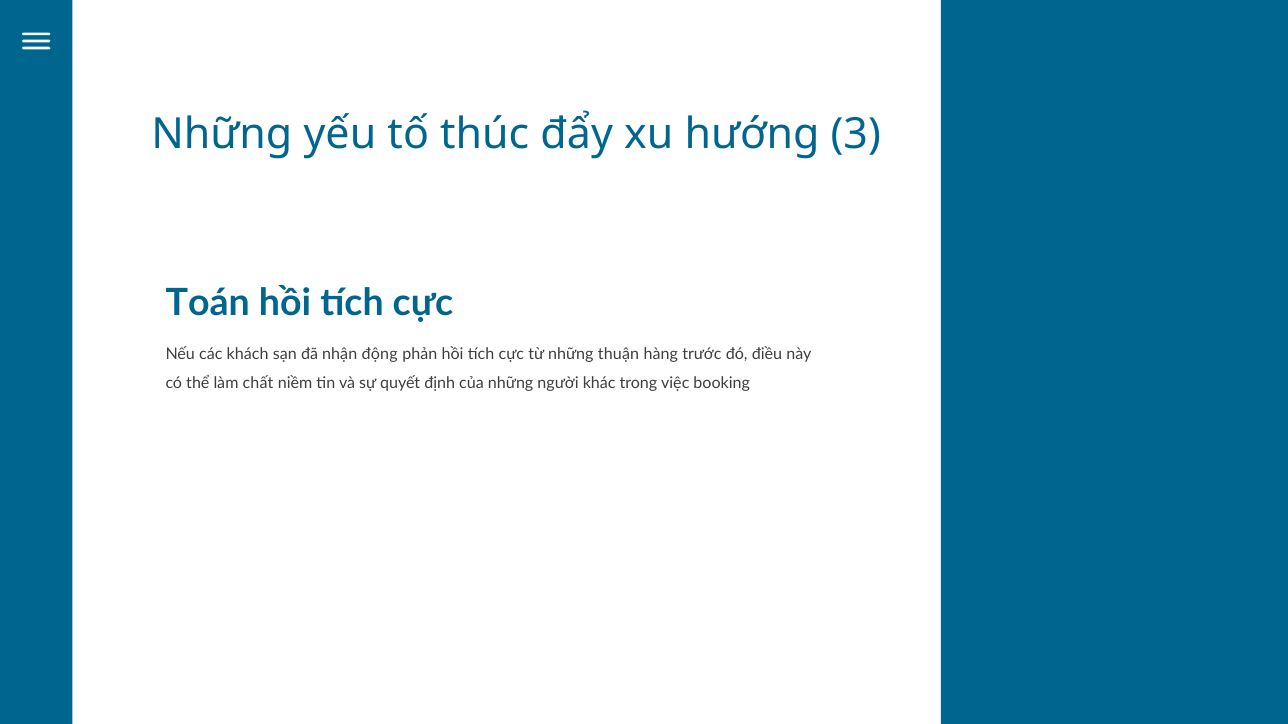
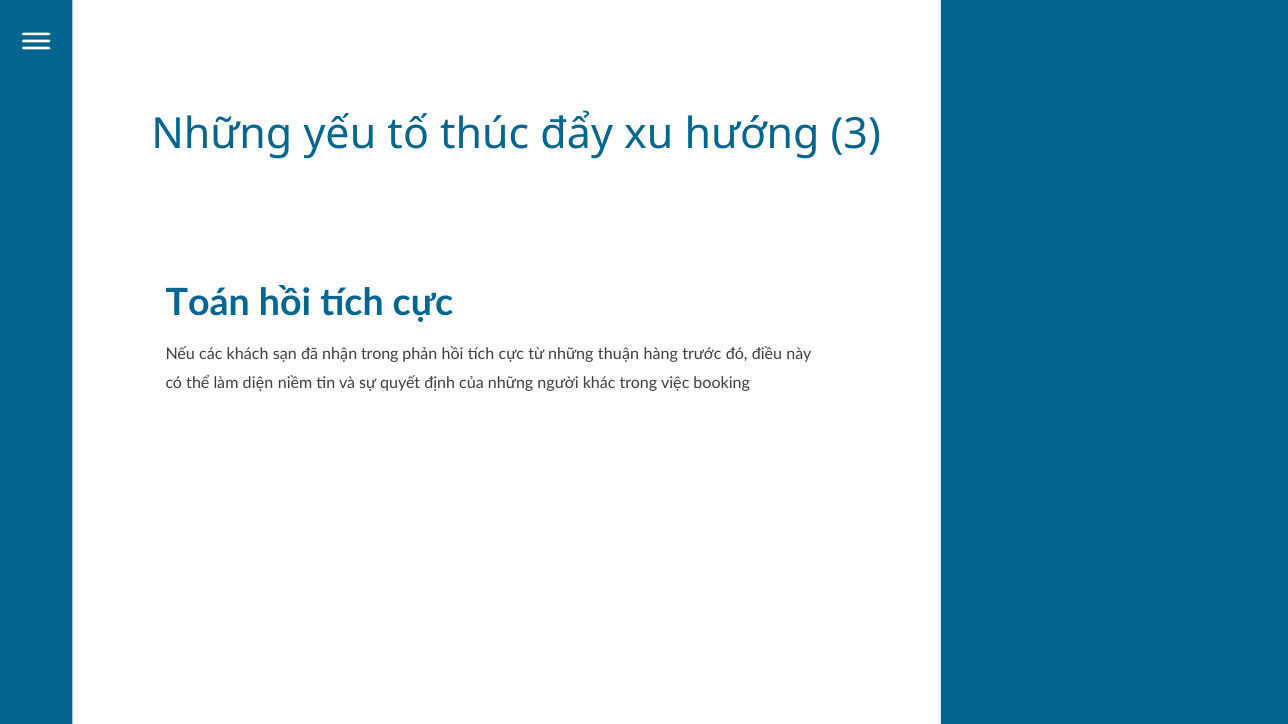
nhận động: động -> trong (380, 355)
chất: chất -> diện (258, 384)
